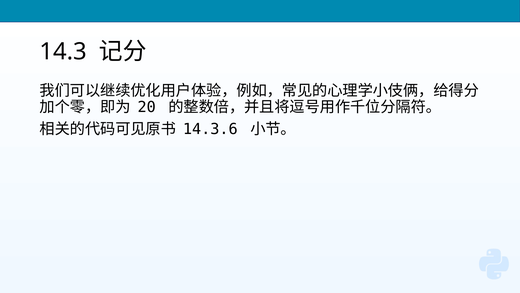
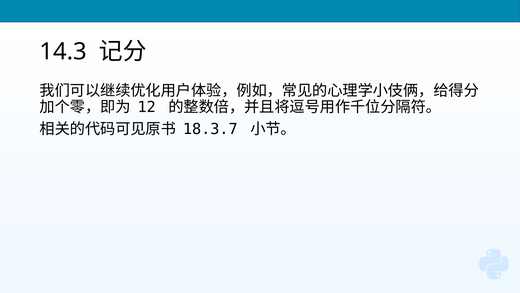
20: 20 -> 12 (147, 107)
14.3.6: 14.3.6 -> 18.3.7 (210, 129)
